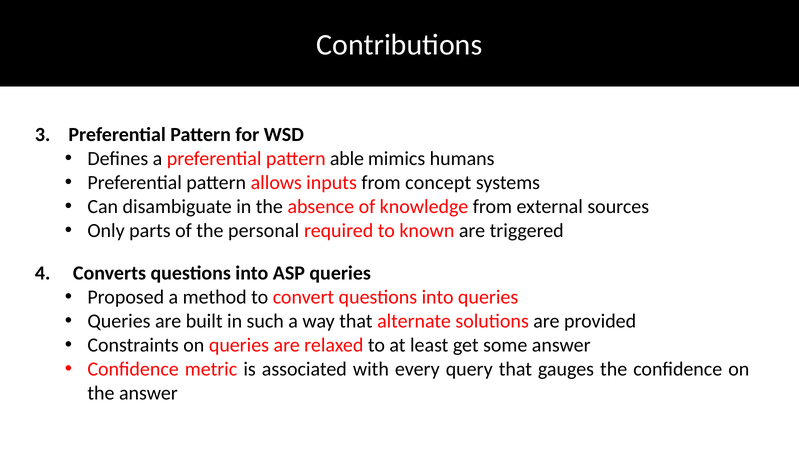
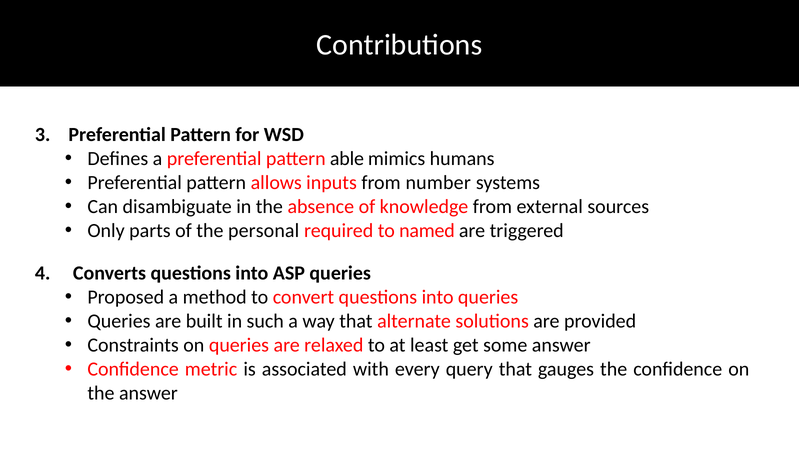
concept: concept -> number (438, 182)
known: known -> named (427, 230)
